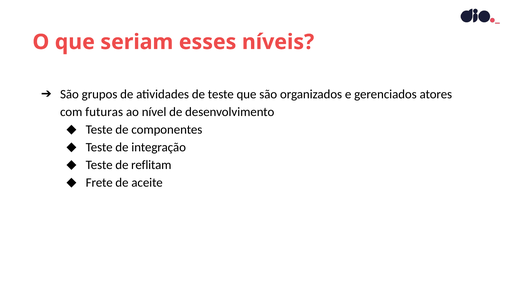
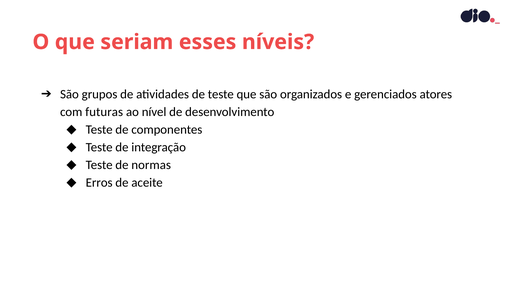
reflitam: reflitam -> normas (151, 165)
Frete: Frete -> Erros (99, 183)
